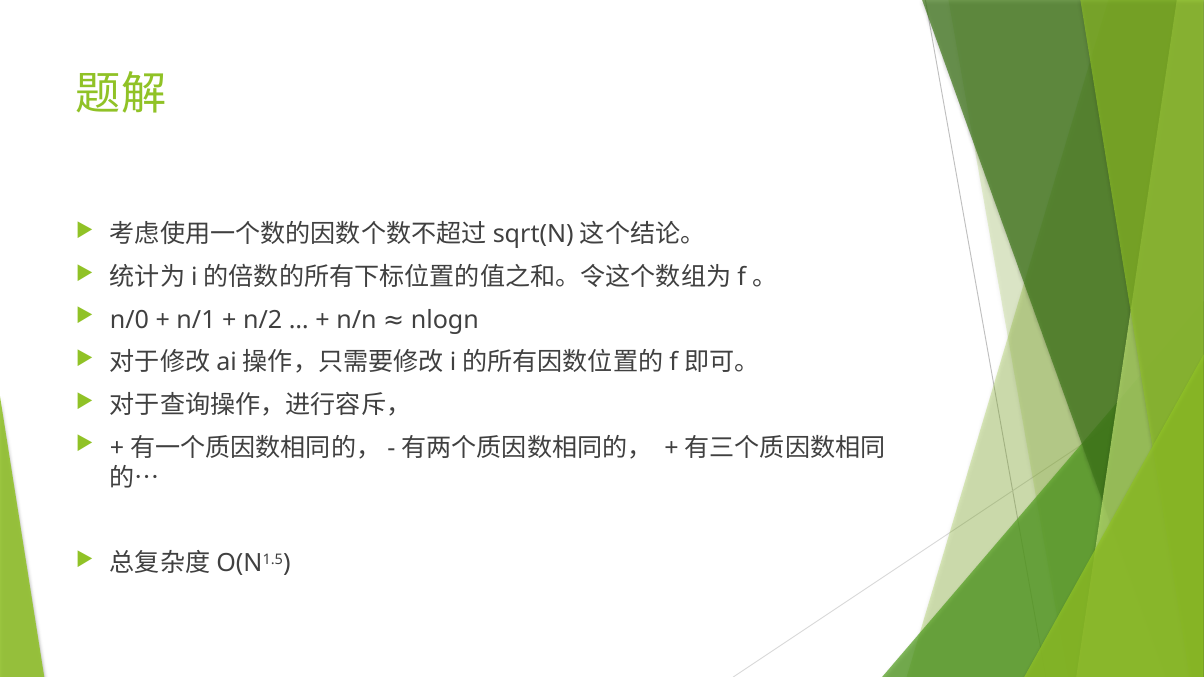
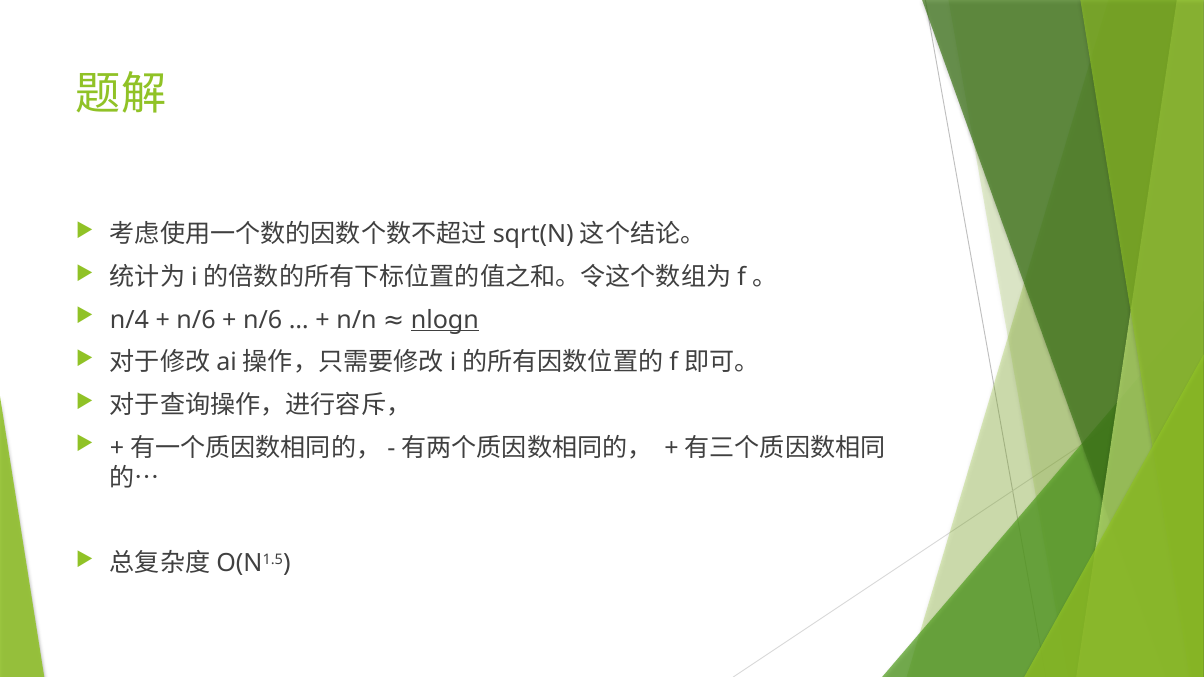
n/0: n/0 -> n/4 (129, 320)
n/1: n/1 -> n/6 (196, 320)
n/2: n/2 -> n/6 (263, 320)
nlogn underline: none -> present (445, 320)
